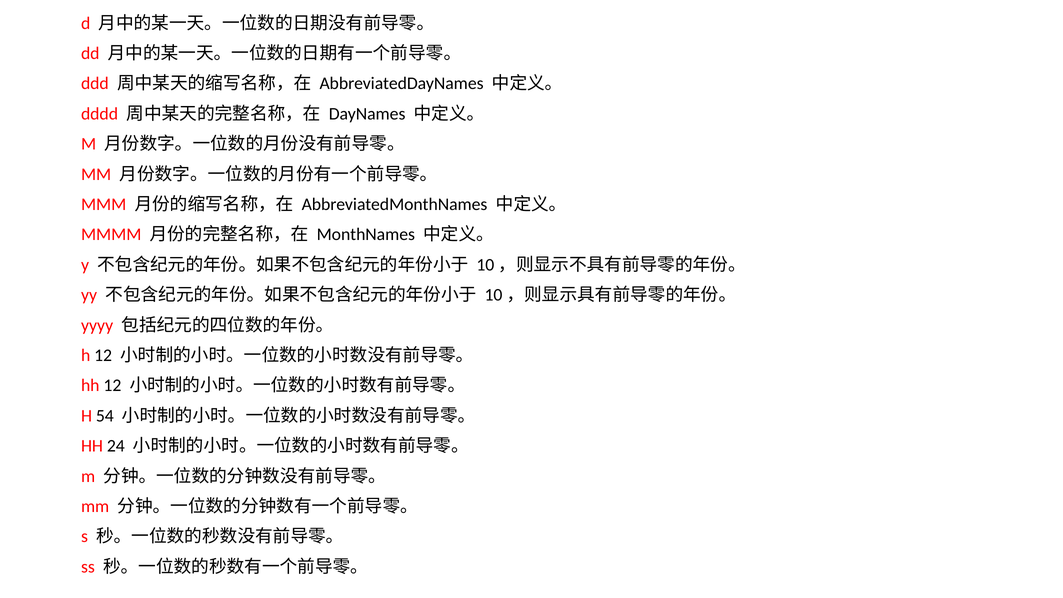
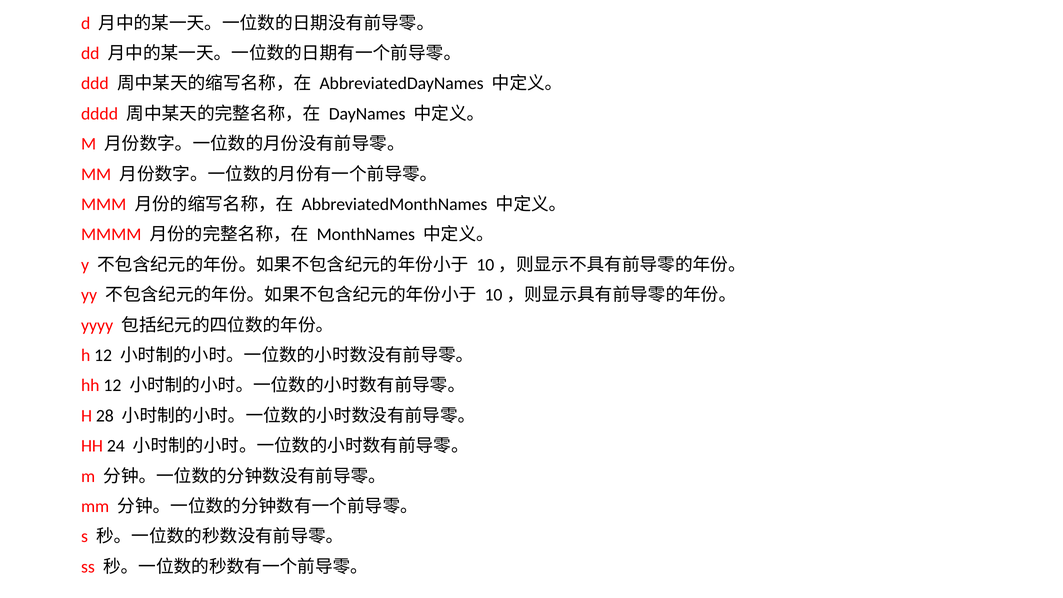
54: 54 -> 28 (105, 416)
